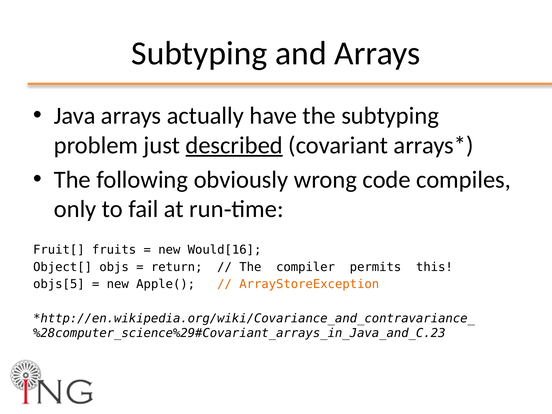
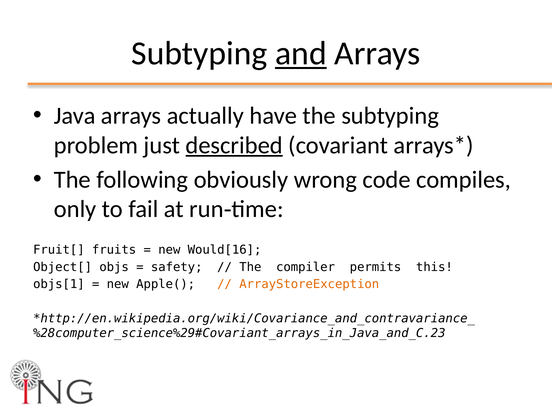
and underline: none -> present (301, 53)
return: return -> safety (177, 267)
objs[5: objs[5 -> objs[1 (59, 284)
